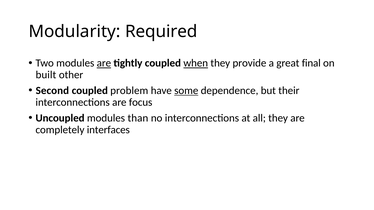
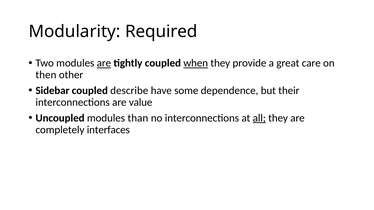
final: final -> care (311, 63)
built: built -> then (46, 75)
Second: Second -> Sidebar (52, 91)
problem: problem -> describe (129, 91)
some underline: present -> none (186, 91)
focus: focus -> value (141, 102)
all underline: none -> present (259, 118)
